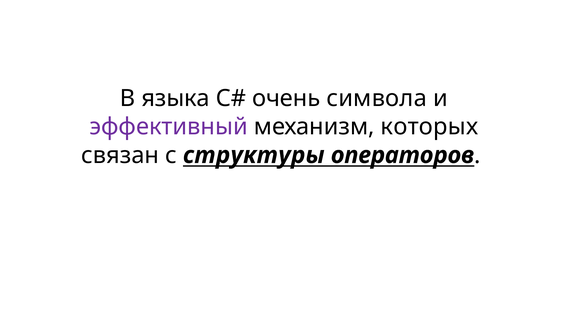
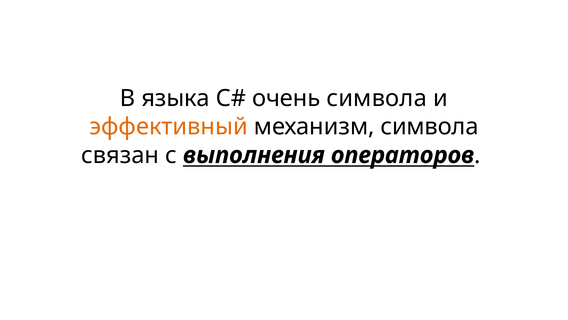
эффективный colour: purple -> orange (169, 127)
механизм которых: которых -> символа (430, 127)
структуры: структуры -> выполнения (254, 155)
